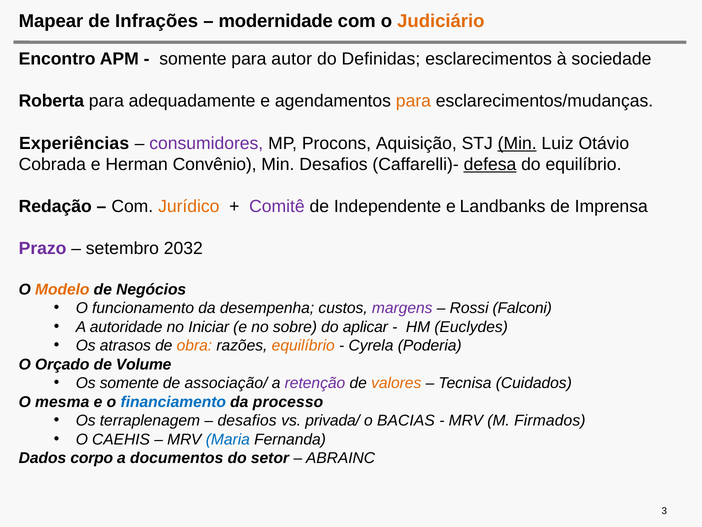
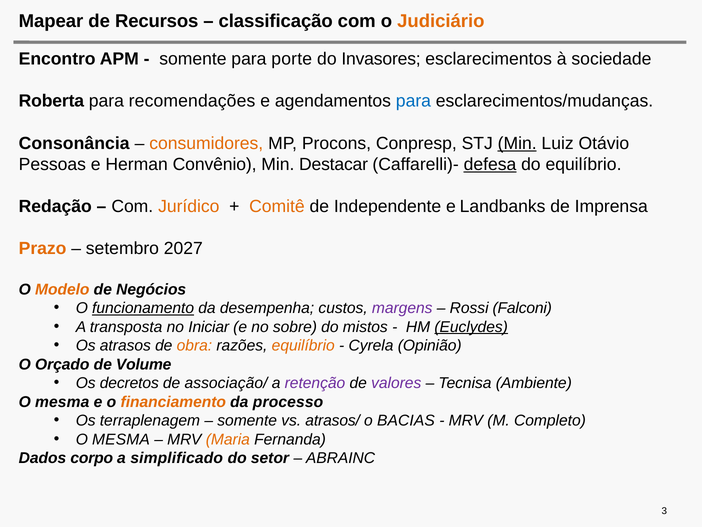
Infrações: Infrações -> Recursos (157, 21)
modernidade: modernidade -> classificação (276, 21)
autor: autor -> porte (292, 59)
Definidas: Definidas -> Invasores (381, 59)
adequadamente: adequadamente -> recomendações (192, 101)
para colour: orange -> blue (413, 101)
Experiências: Experiências -> Consonância (74, 143)
consumidores colour: purple -> orange (206, 143)
Aquisição: Aquisição -> Conpresp (416, 143)
Cobrada: Cobrada -> Pessoas (52, 164)
Min Desafios: Desafios -> Destacar (334, 164)
Comitê colour: purple -> orange (277, 206)
Prazo colour: purple -> orange (43, 248)
2032: 2032 -> 2027 (183, 248)
funcionamento underline: none -> present (143, 308)
autoridade: autoridade -> transposta (126, 327)
aplicar: aplicar -> mistos (365, 327)
Euclydes underline: none -> present (471, 327)
Poderia: Poderia -> Opinião (430, 345)
Os somente: somente -> decretos (129, 383)
valores colour: orange -> purple (396, 383)
Cuidados: Cuidados -> Ambiente (534, 383)
financiamento colour: blue -> orange (173, 402)
desafios: desafios -> somente (247, 420)
privada/: privada/ -> atrasos/ (333, 420)
Firmados: Firmados -> Completo (550, 420)
CAEHIS: CAEHIS -> MESMA (121, 439)
Maria colour: blue -> orange (228, 439)
documentos: documentos -> simplificado (177, 458)
